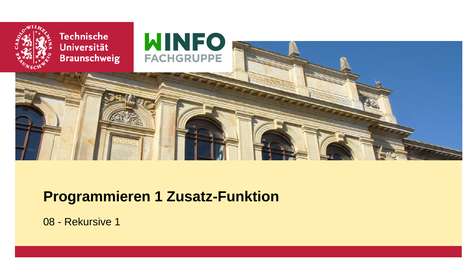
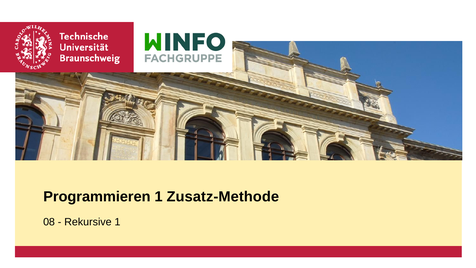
Zusatz-Funktion: Zusatz-Funktion -> Zusatz-Methode (223, 196)
